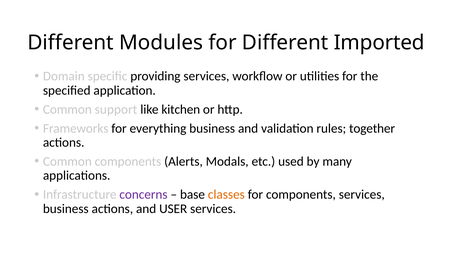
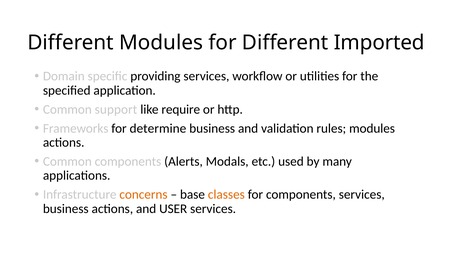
kitchen: kitchen -> require (181, 110)
everything: everything -> determine (158, 128)
rules together: together -> modules (372, 128)
concerns colour: purple -> orange (143, 195)
